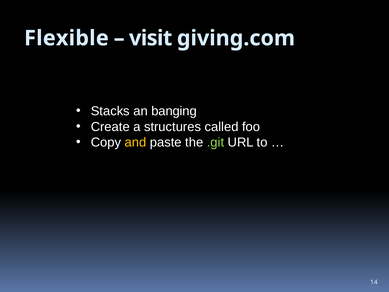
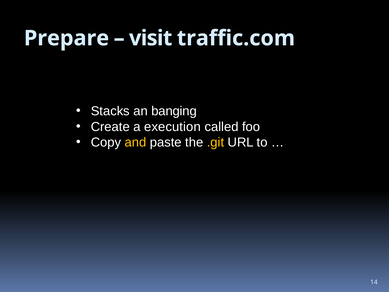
Flexible: Flexible -> Prepare (67, 38)
giving.com: giving.com -> traffic.com (236, 38)
structures: structures -> execution (172, 127)
.git colour: light green -> yellow (215, 142)
